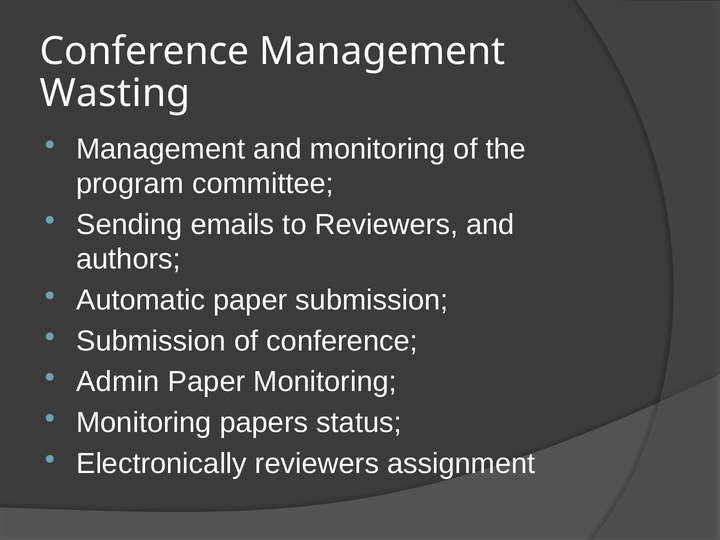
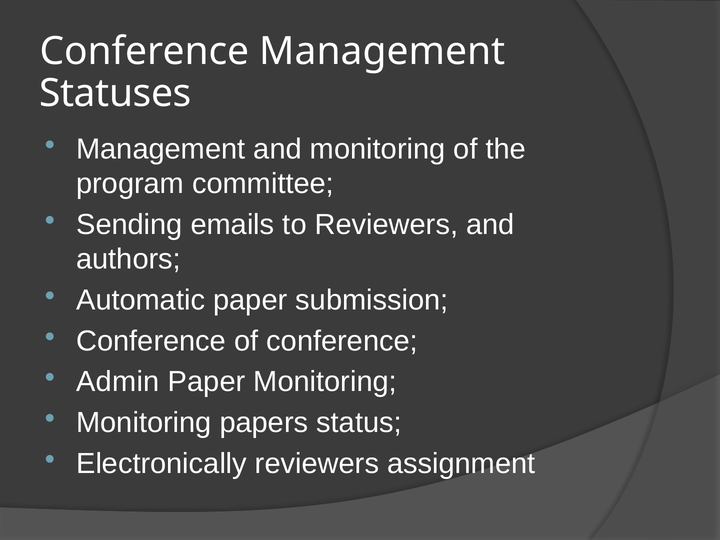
Wasting: Wasting -> Statuses (115, 93)
Submission: Submission -> Conference (151, 341)
